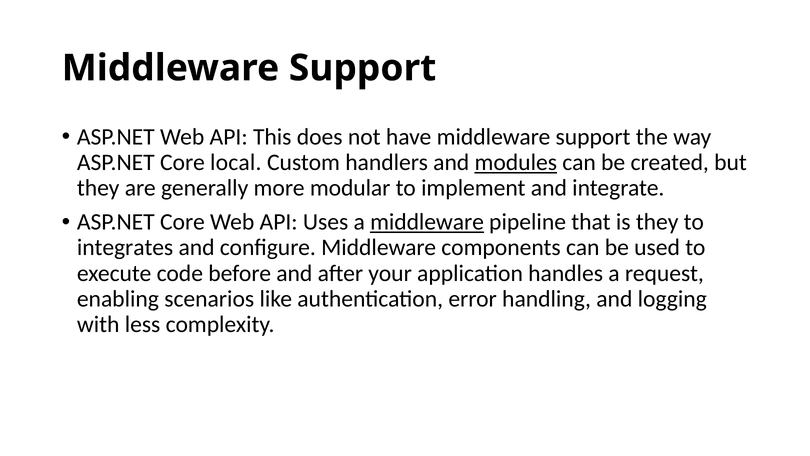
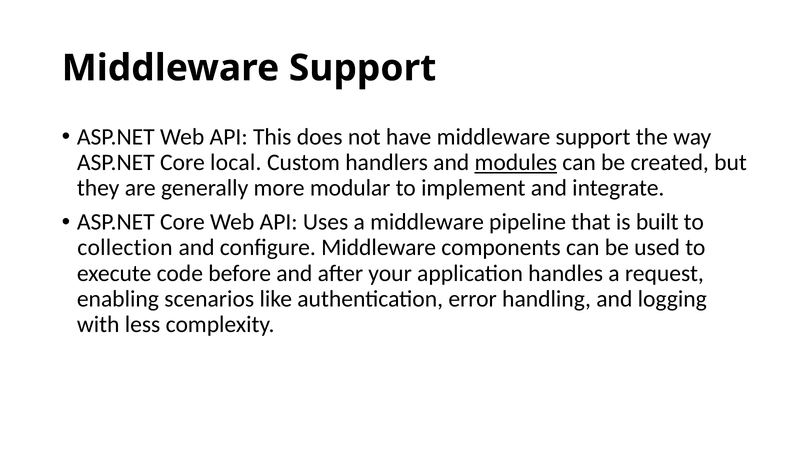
middleware underline: present -> none (427, 222)
is they: they -> built (657, 222)
integrates: integrates -> collection (125, 247)
